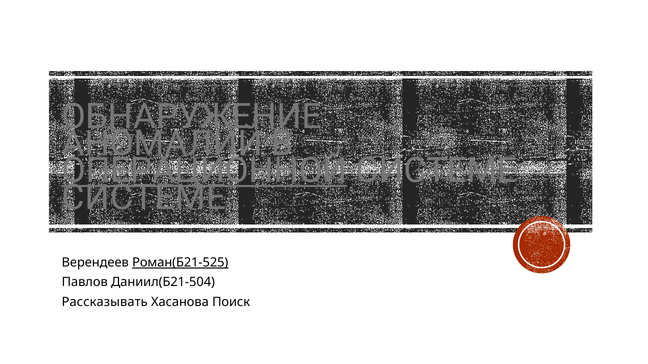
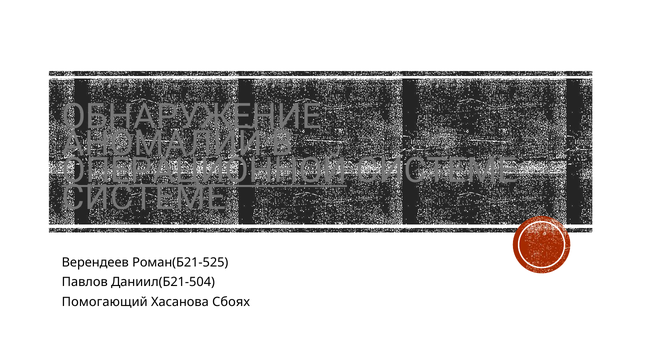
Роман(Б21-525 underline: present -> none (180, 263)
Рассказывать: Рассказывать -> Помогающий (105, 302)
Поиск: Поиск -> Сбоях (231, 302)
